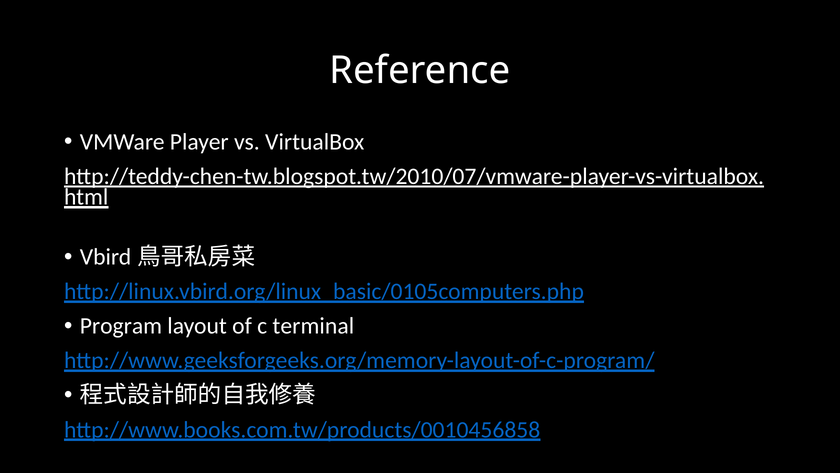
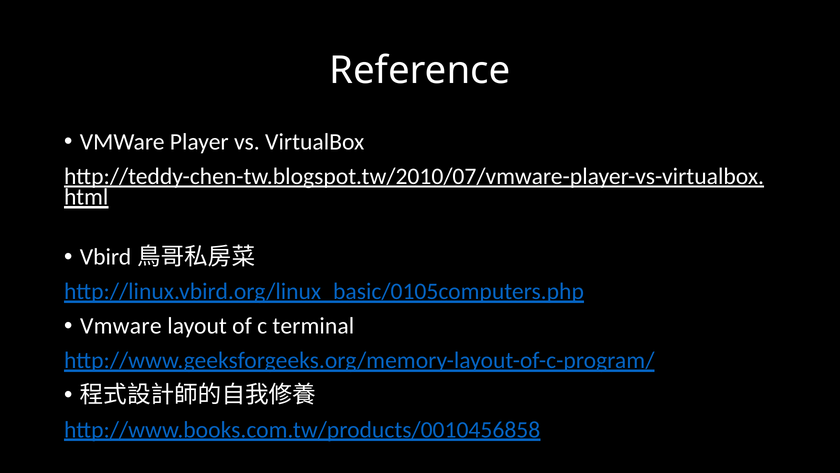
Program: Program -> Vmware (121, 326)
